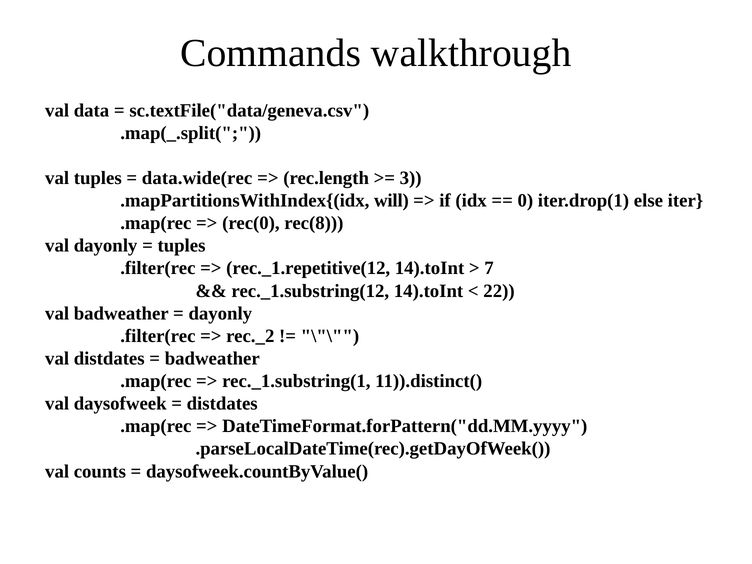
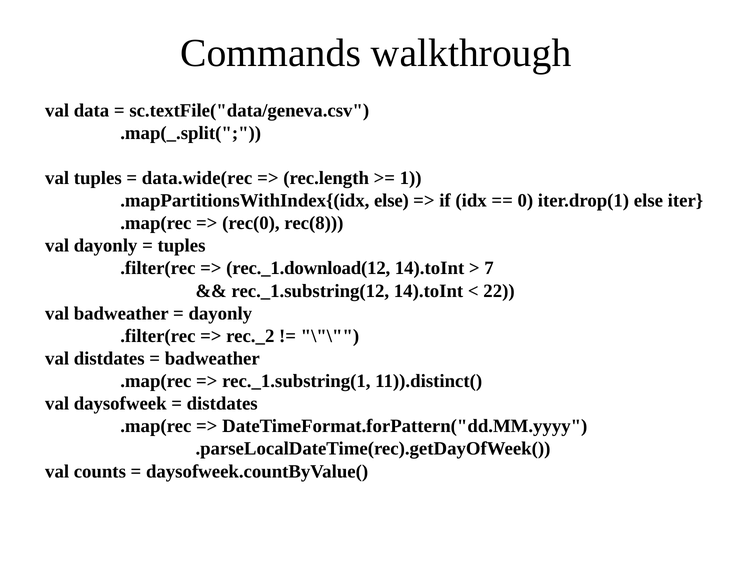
3: 3 -> 1 (411, 178)
.mapPartitionsWithIndex{(idx will: will -> else (391, 201)
rec._1.repetitive(12: rec._1.repetitive(12 -> rec._1.download(12 (308, 268)
